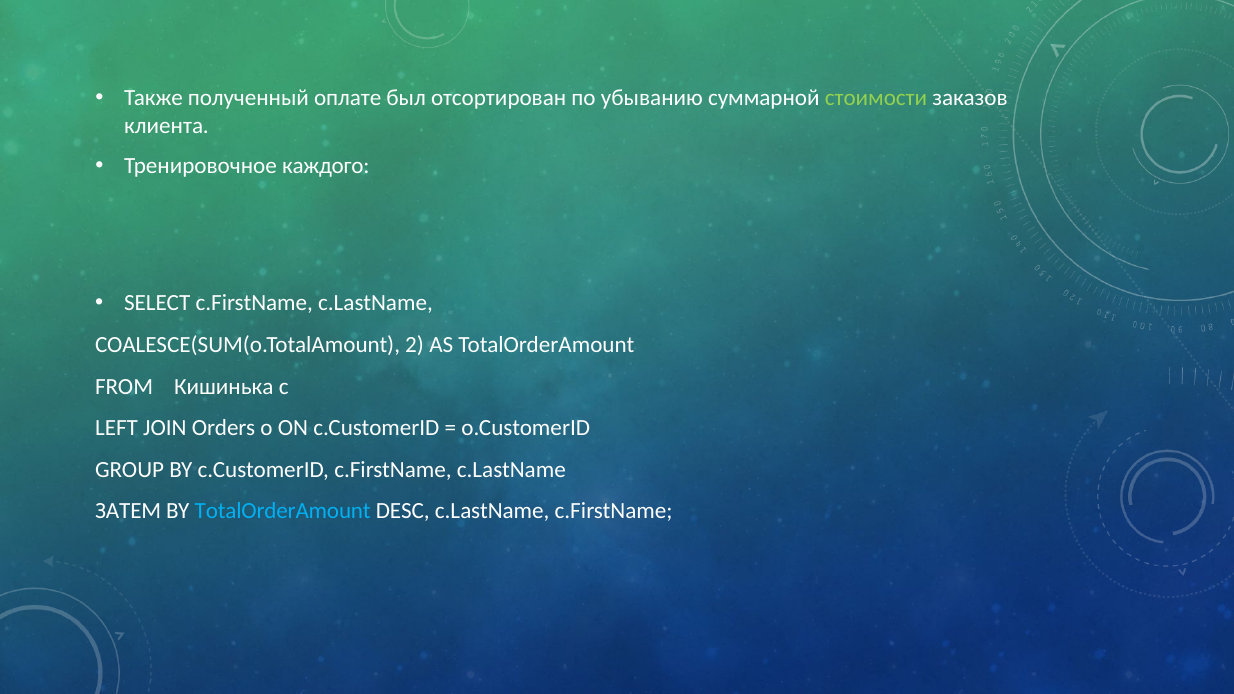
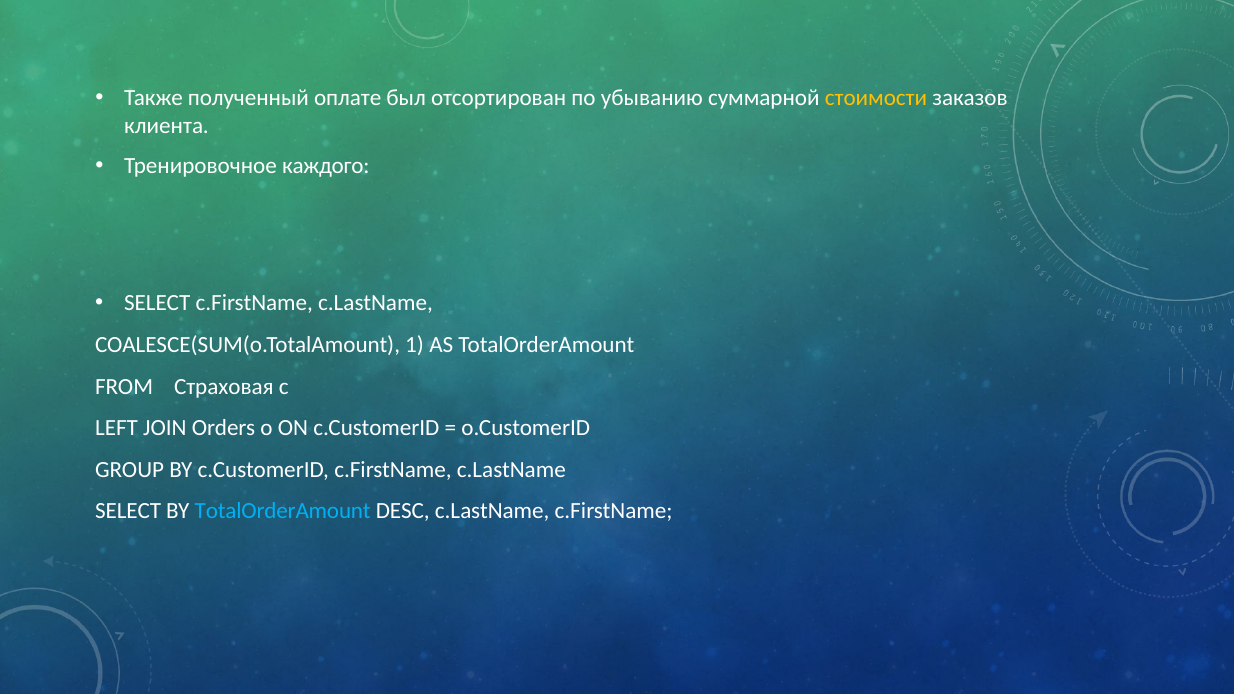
стоимости colour: light green -> yellow (876, 98)
2: 2 -> 1 (415, 345)
Кишинька: Кишинька -> Страховая (224, 386)
ЗАТЕМ: ЗАТЕМ -> SELECT (128, 511)
